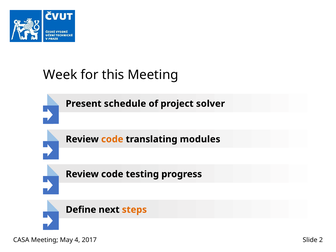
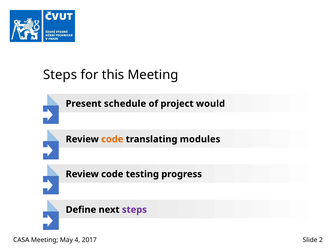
Week: Week -> Steps (60, 75)
solver: solver -> would (210, 104)
steps colour: orange -> purple (134, 210)
